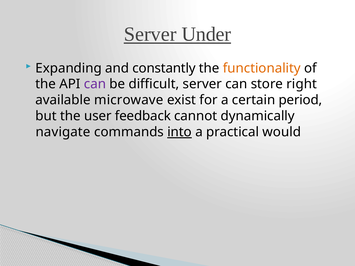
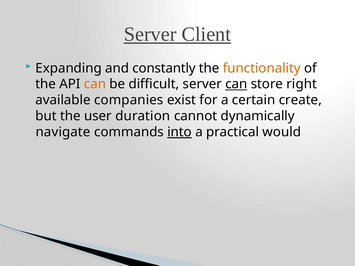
Under: Under -> Client (206, 34)
can colour: purple -> orange (95, 84)
can underline: none -> present (236, 84)
microwave: microwave -> companies (129, 100)
period: period -> create (300, 100)
feedback: feedback -> duration (143, 116)
